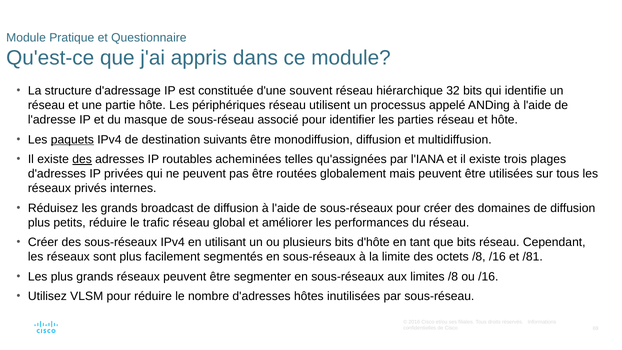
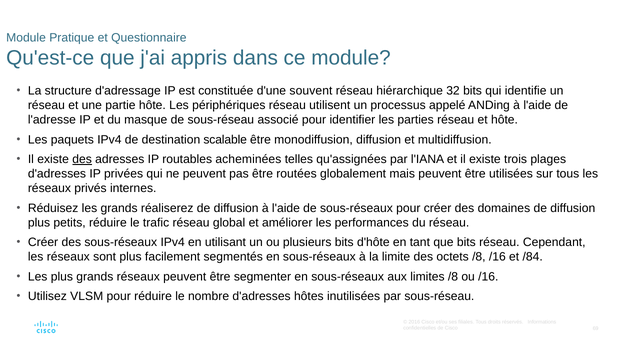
paquets underline: present -> none (72, 140)
suivants: suivants -> scalable (225, 140)
broadcast: broadcast -> réaliserez (167, 208)
/81: /81 -> /84 (533, 257)
